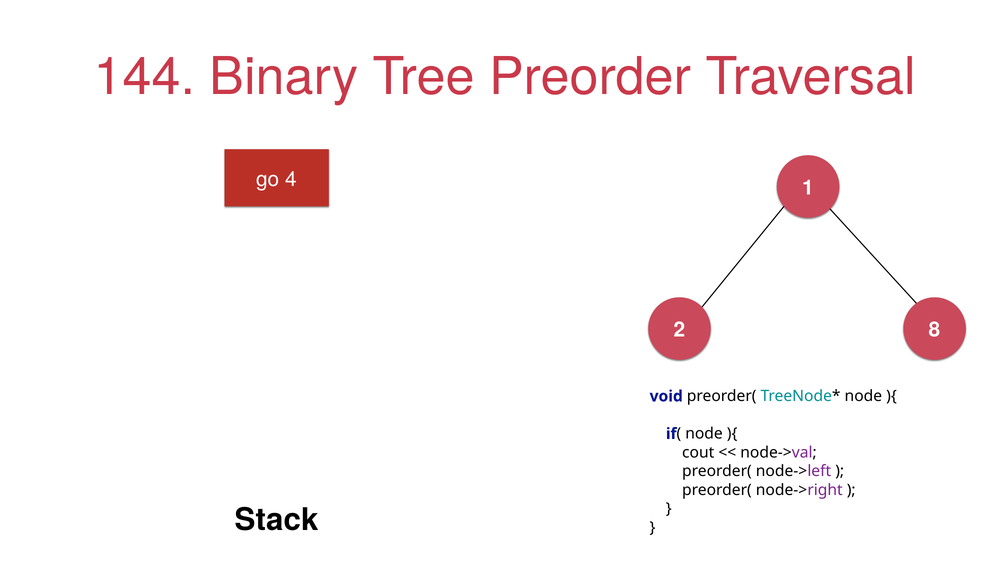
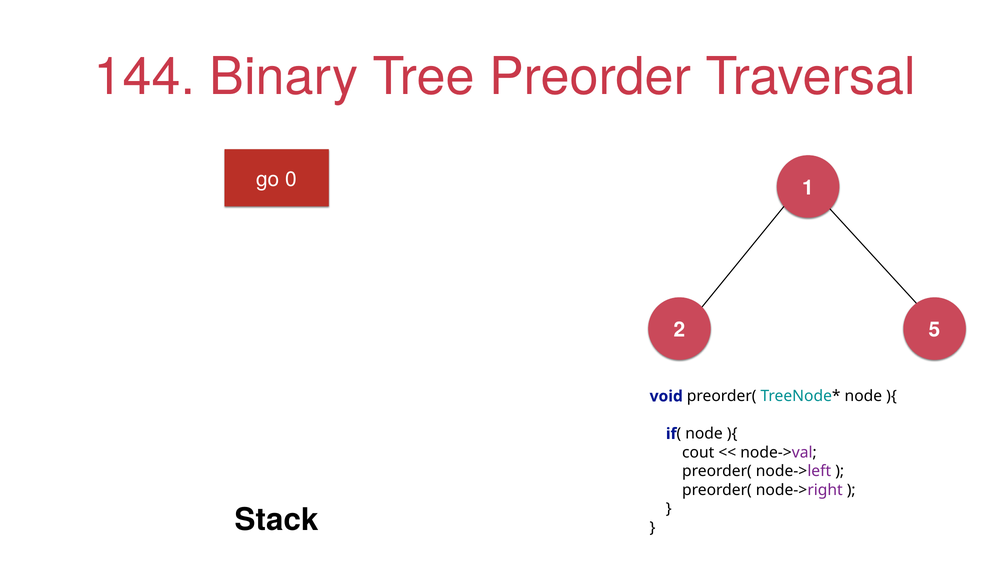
4: 4 -> 0 (291, 179)
8: 8 -> 5 (935, 330)
